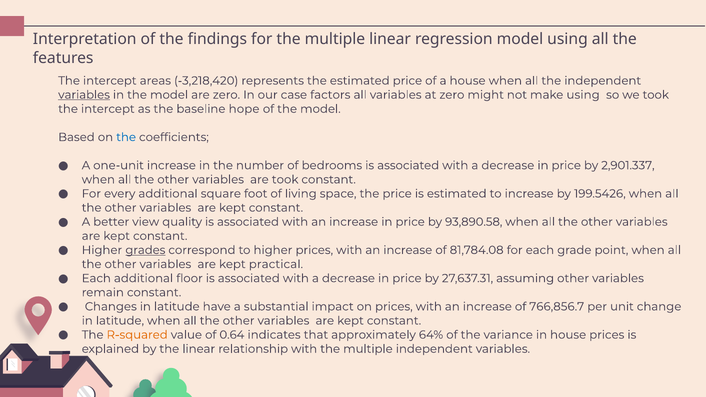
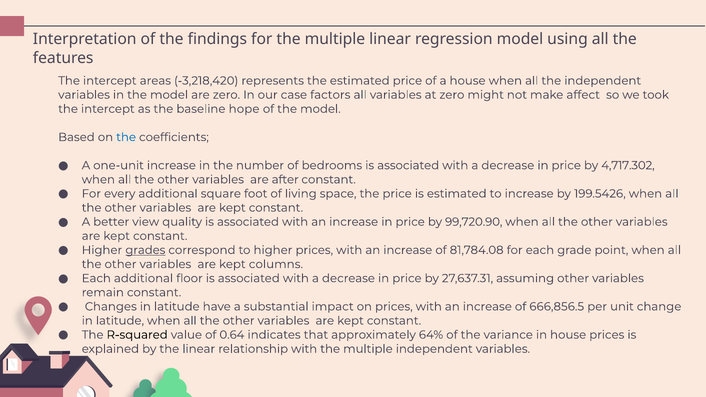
variables underline: present -> none (84, 95)
make using: using -> affect (583, 95)
2,901.337: 2,901.337 -> 4,717.302 (628, 165)
are took: took -> after (285, 180)
93,890.58: 93,890.58 -> 99,720.90 (474, 222)
practical: practical -> columns (276, 264)
766,856.7: 766,856.7 -> 666,856.5 (557, 307)
R-squared colour: orange -> black (137, 335)
